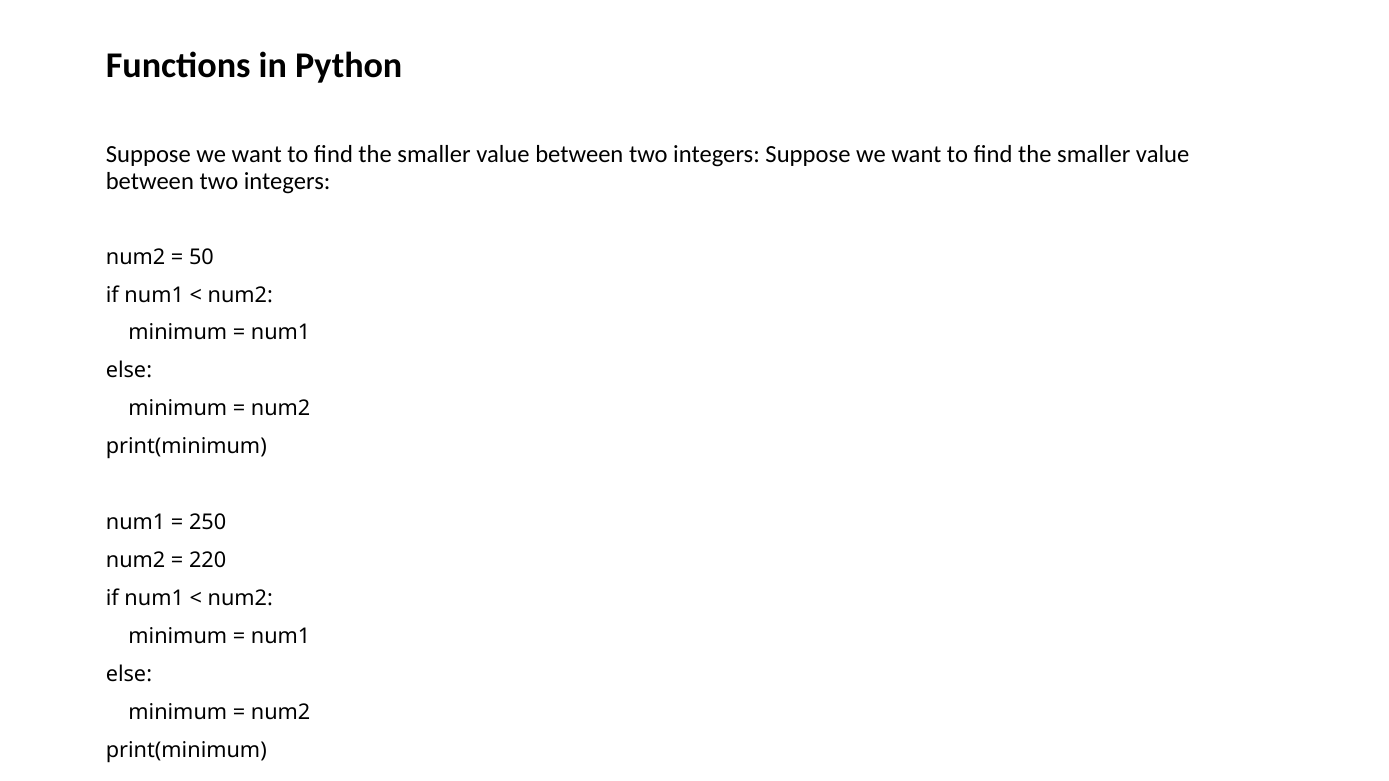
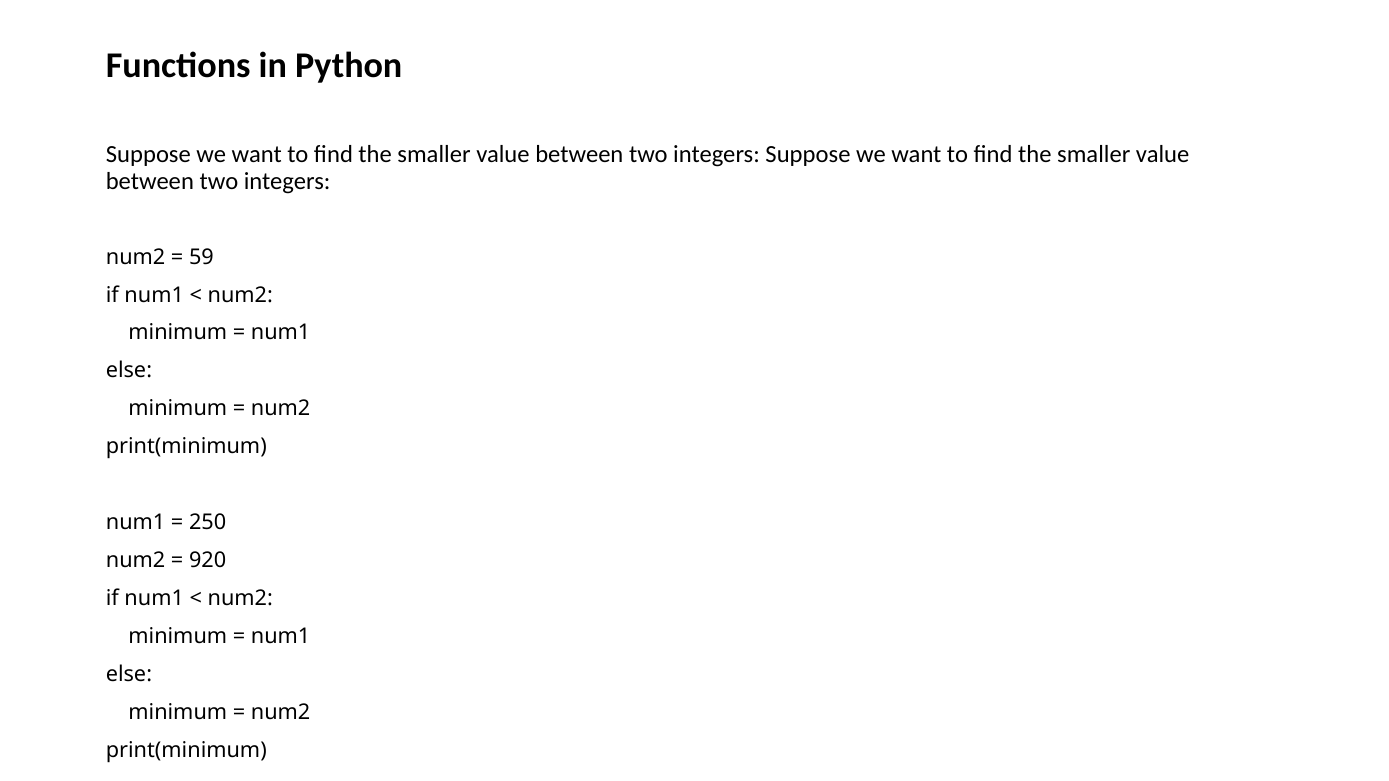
50: 50 -> 59 (201, 257)
220: 220 -> 920 (208, 561)
